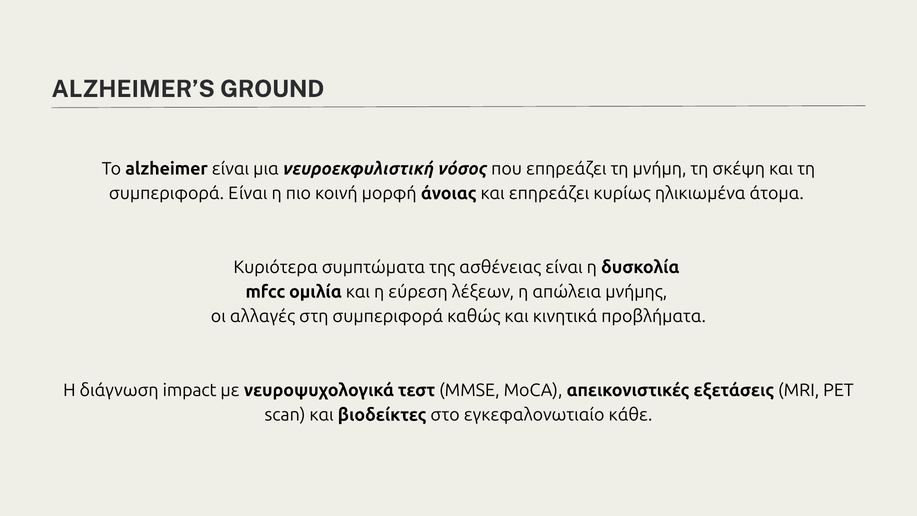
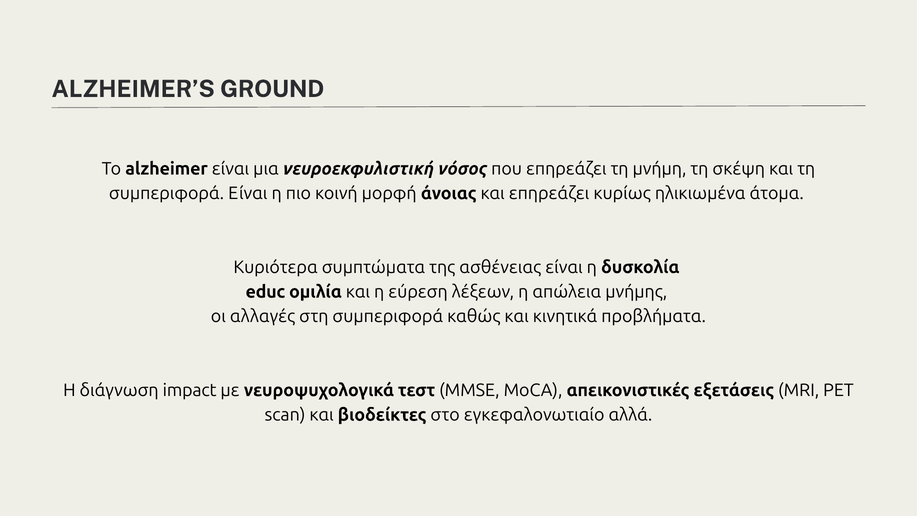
mfcc: mfcc -> educ (265, 292)
κάθε: κάθε -> αλλά (630, 415)
